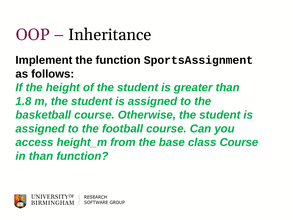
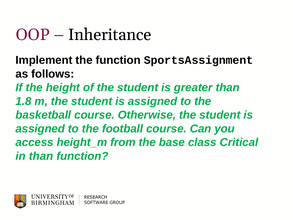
class Course: Course -> Critical (239, 142)
